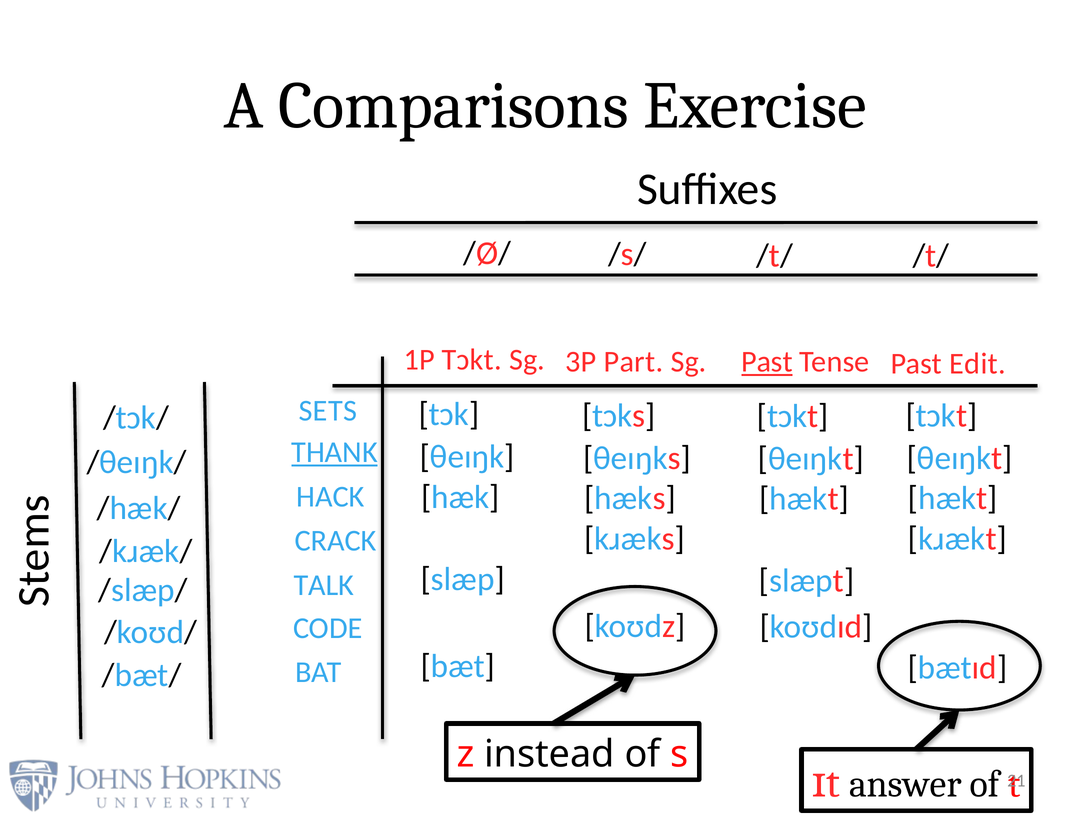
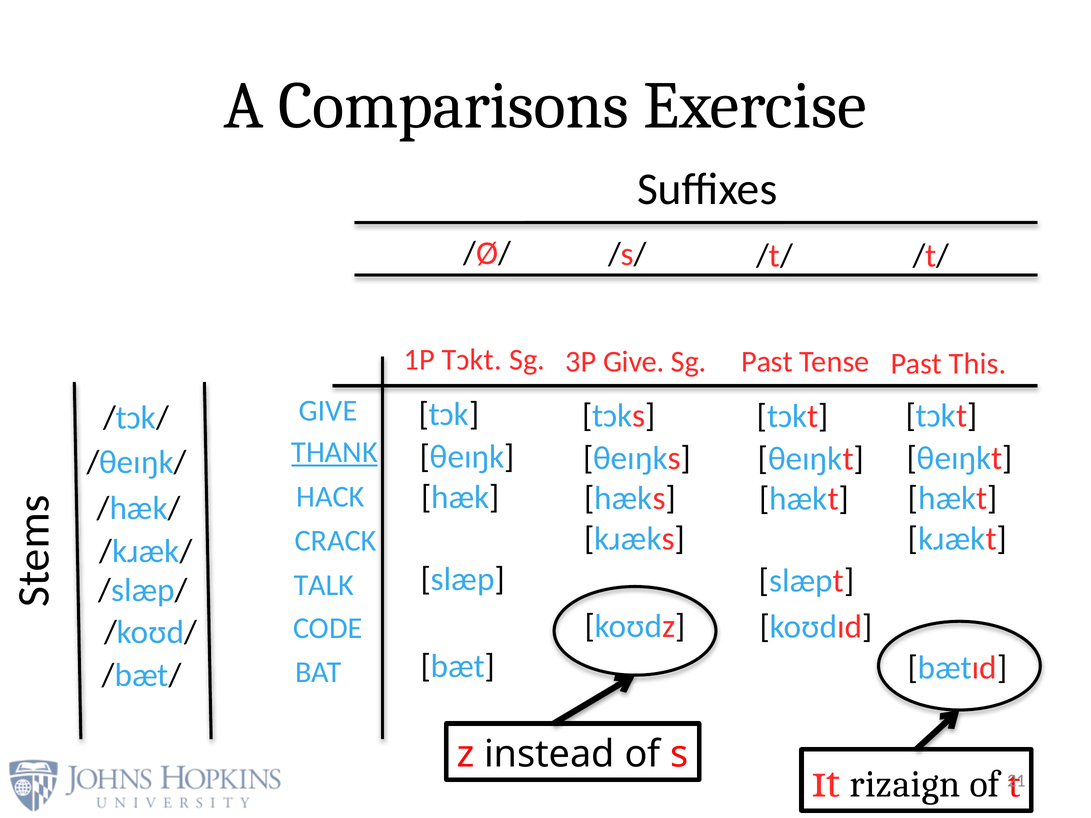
3P Part: Part -> Give (634, 362)
Past underline: present -> none (767, 362)
Edit: Edit -> This (978, 364)
SETS: SETS -> GIVE (328, 411)
answer: answer -> rizaign (905, 785)
